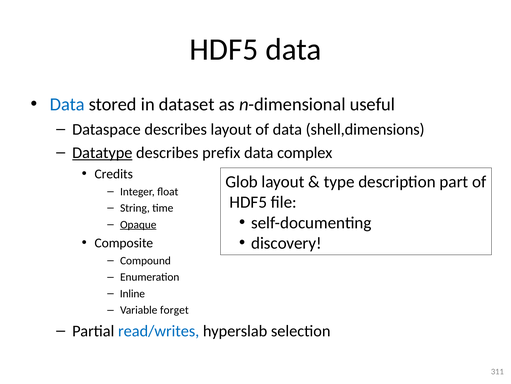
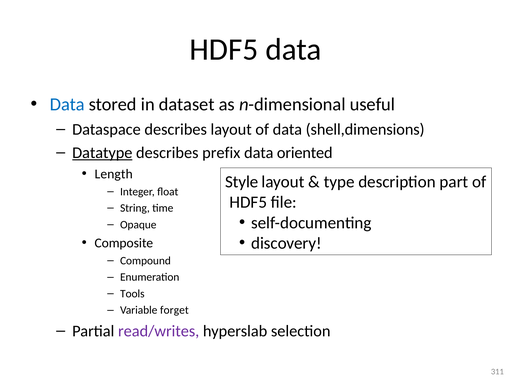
complex: complex -> oriented (305, 153)
Credits: Credits -> Length (114, 174)
Glob: Glob -> Style (242, 181)
Opaque underline: present -> none (138, 224)
Inline: Inline -> Tools (132, 293)
read/writes colour: blue -> purple (159, 330)
